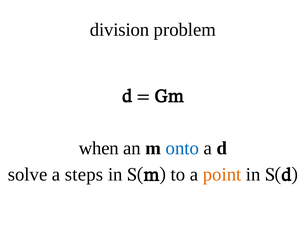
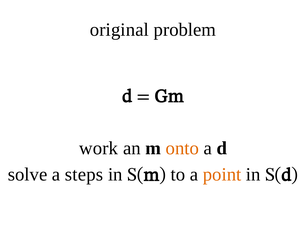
division: division -> original (119, 30)
when: when -> work (99, 148)
onto colour: blue -> orange (182, 148)
